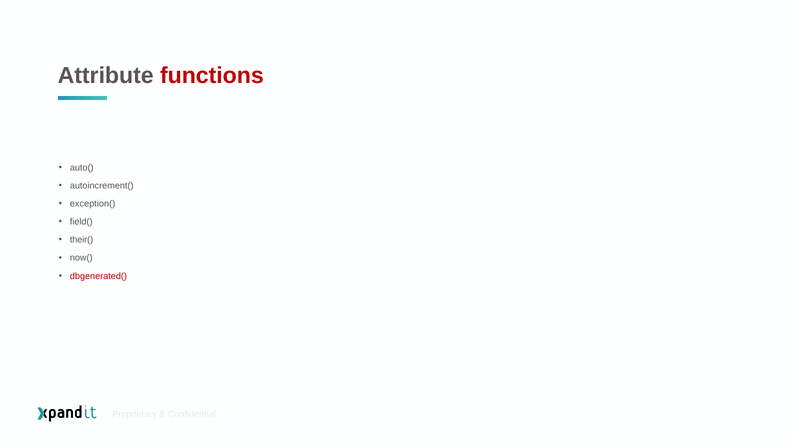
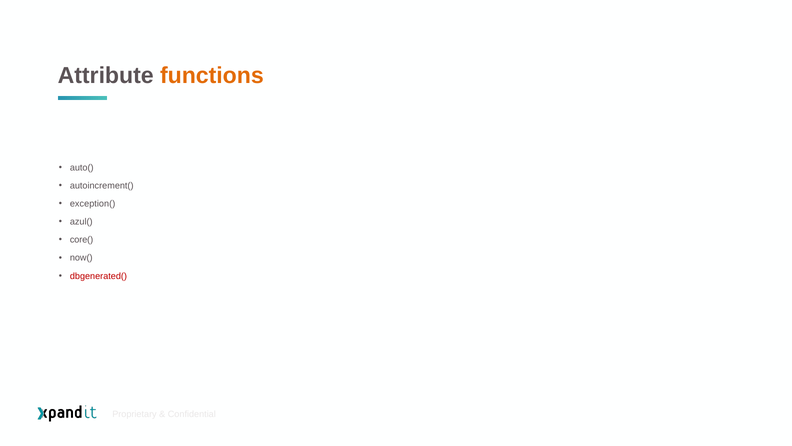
functions colour: red -> orange (212, 76)
field(: field( -> azul( (81, 222)
their(: their( -> core( (82, 240)
